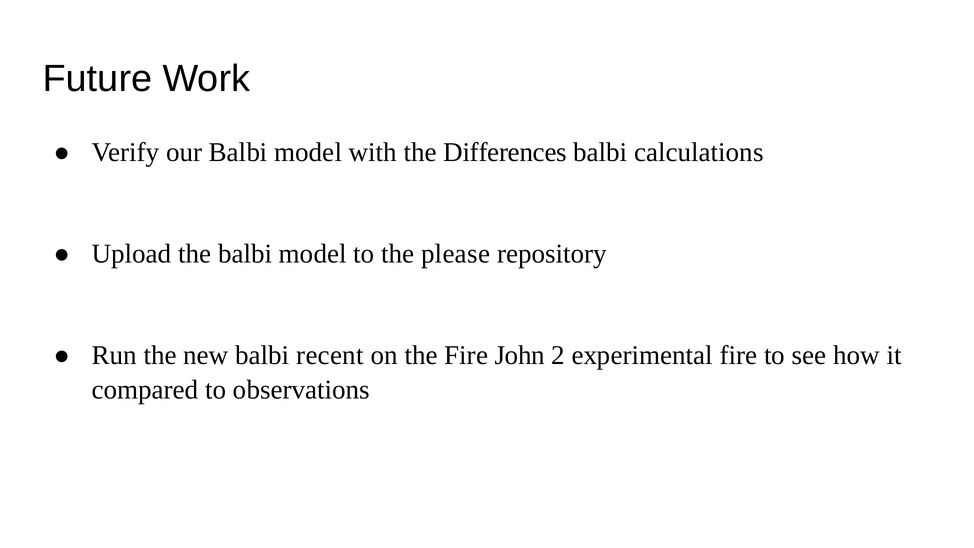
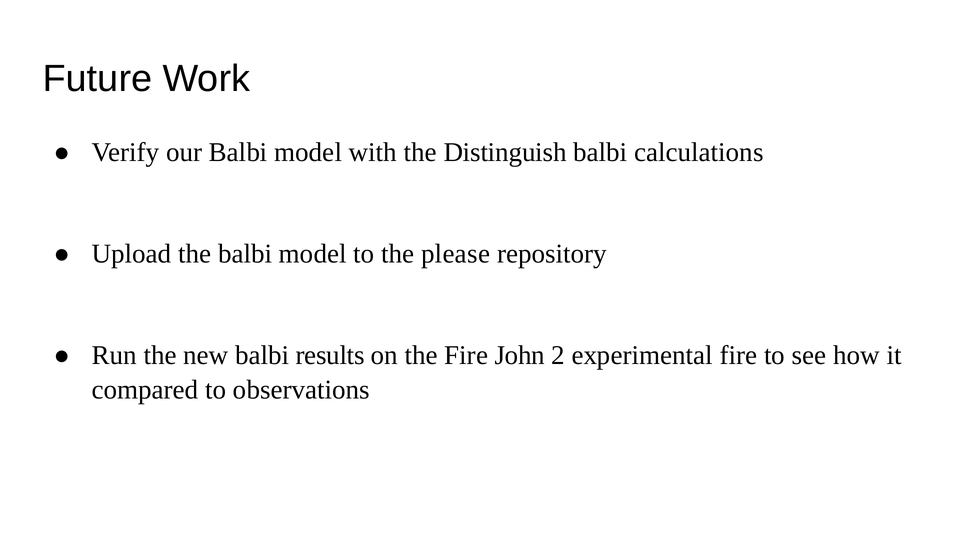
Differences: Differences -> Distinguish (505, 152)
recent: recent -> results (330, 355)
